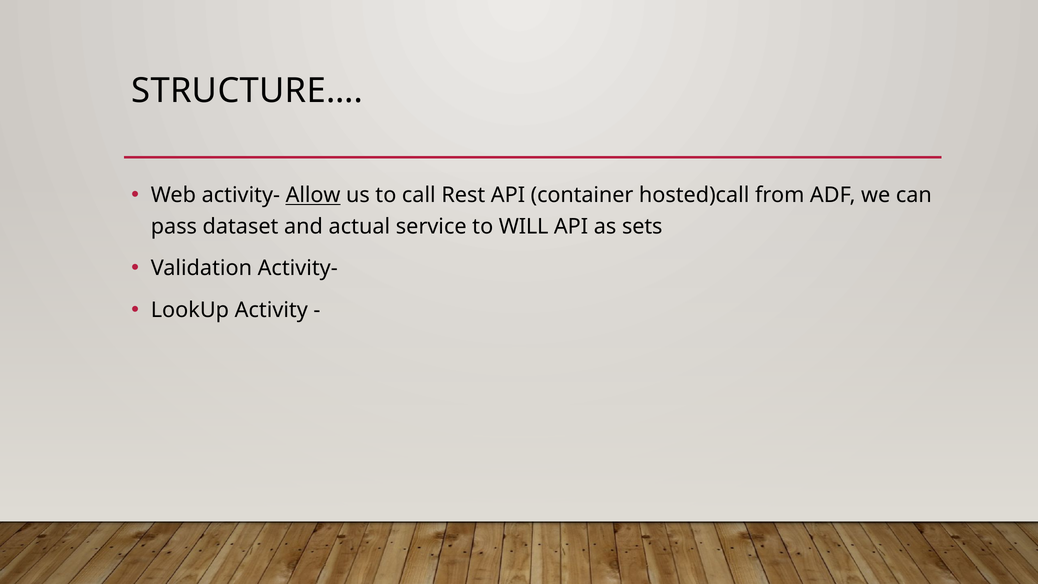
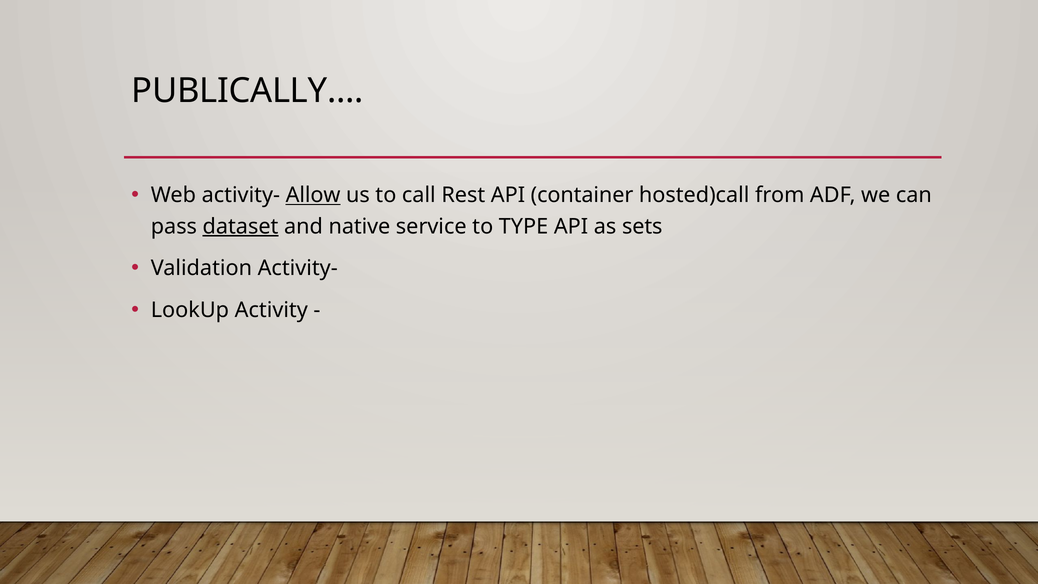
STRUCTURE…: STRUCTURE… -> PUBLICALLY… (247, 91)
dataset underline: none -> present (240, 226)
actual: actual -> native (359, 226)
WILL: WILL -> TYPE (524, 226)
